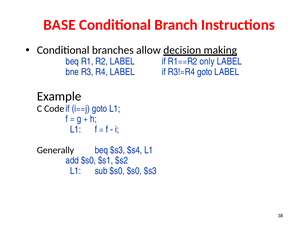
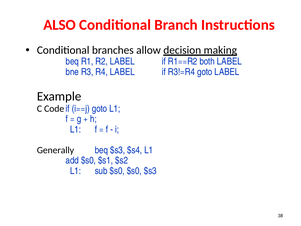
BASE: BASE -> ALSO (60, 25)
only: only -> both (207, 61)
